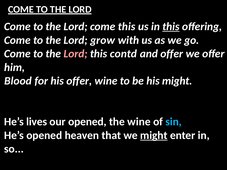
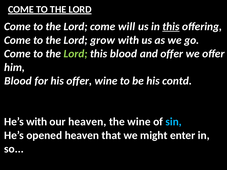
come this: this -> will (127, 27)
Lord colour: pink -> light green (76, 54)
this contd: contd -> blood (123, 54)
his might: might -> contd (177, 81)
He’s lives: lives -> with (37, 122)
our opened: opened -> heaven (87, 122)
might underline: present -> none (154, 136)
